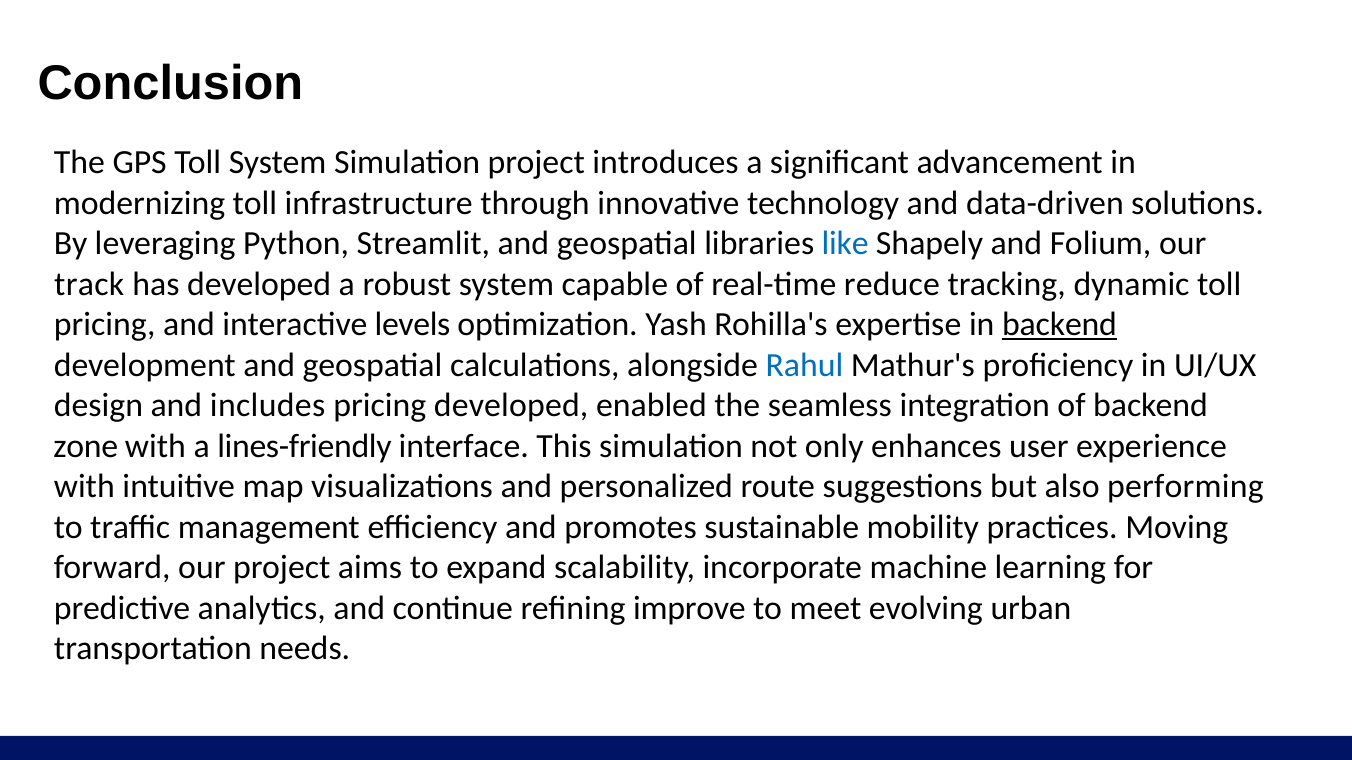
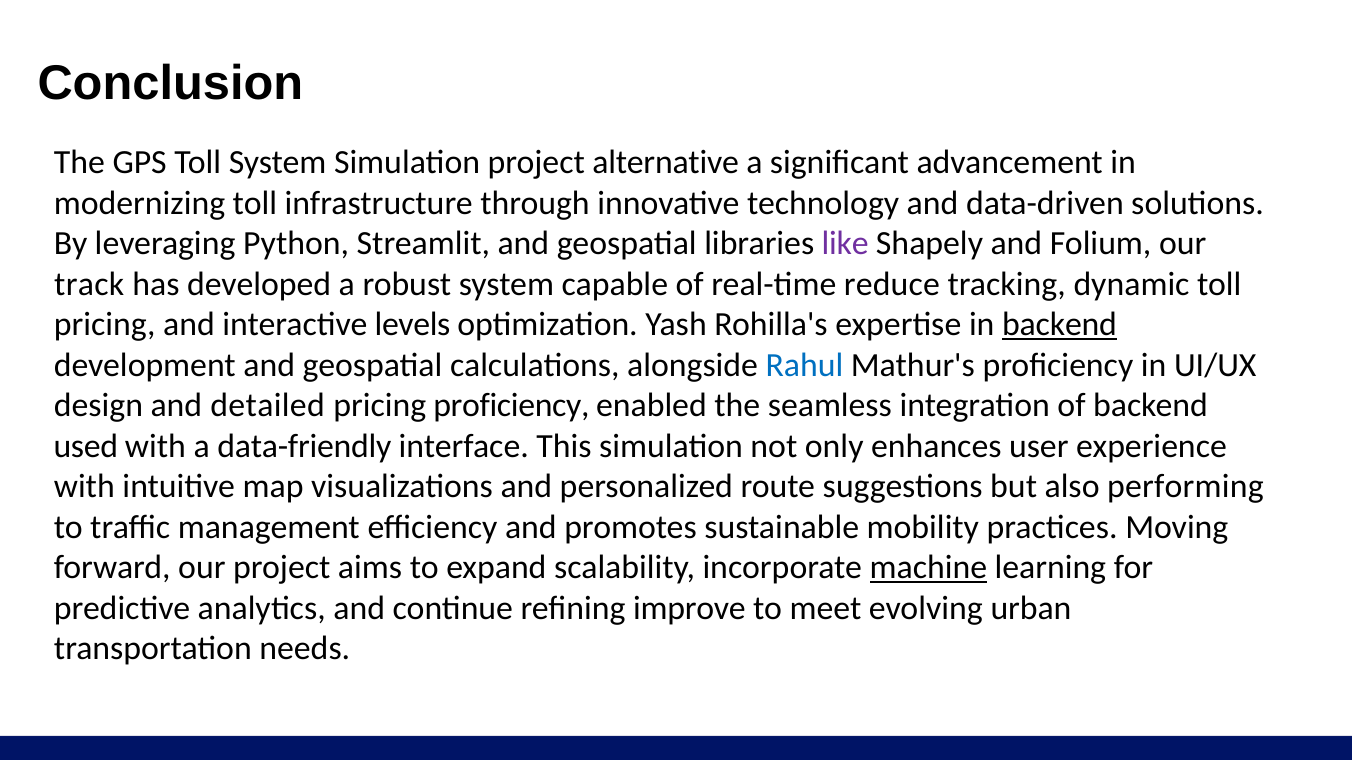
introduces: introduces -> alternative (666, 162)
like colour: blue -> purple (845, 244)
includes: includes -> detailed (268, 406)
pricing developed: developed -> proficiency (511, 406)
zone: zone -> used (86, 446)
lines-friendly: lines-friendly -> data-friendly (304, 446)
machine underline: none -> present (928, 568)
